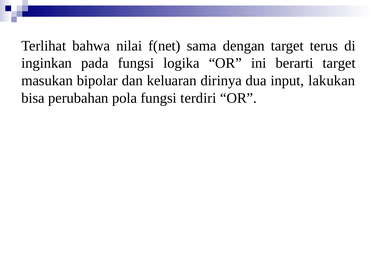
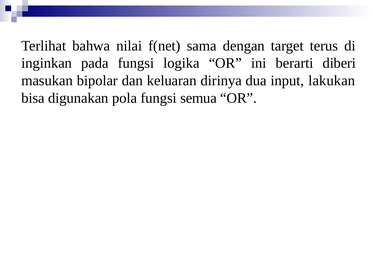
berarti target: target -> diberi (339, 63)
perubahan: perubahan -> digunakan (78, 98)
terdiri: terdiri -> semua (199, 98)
